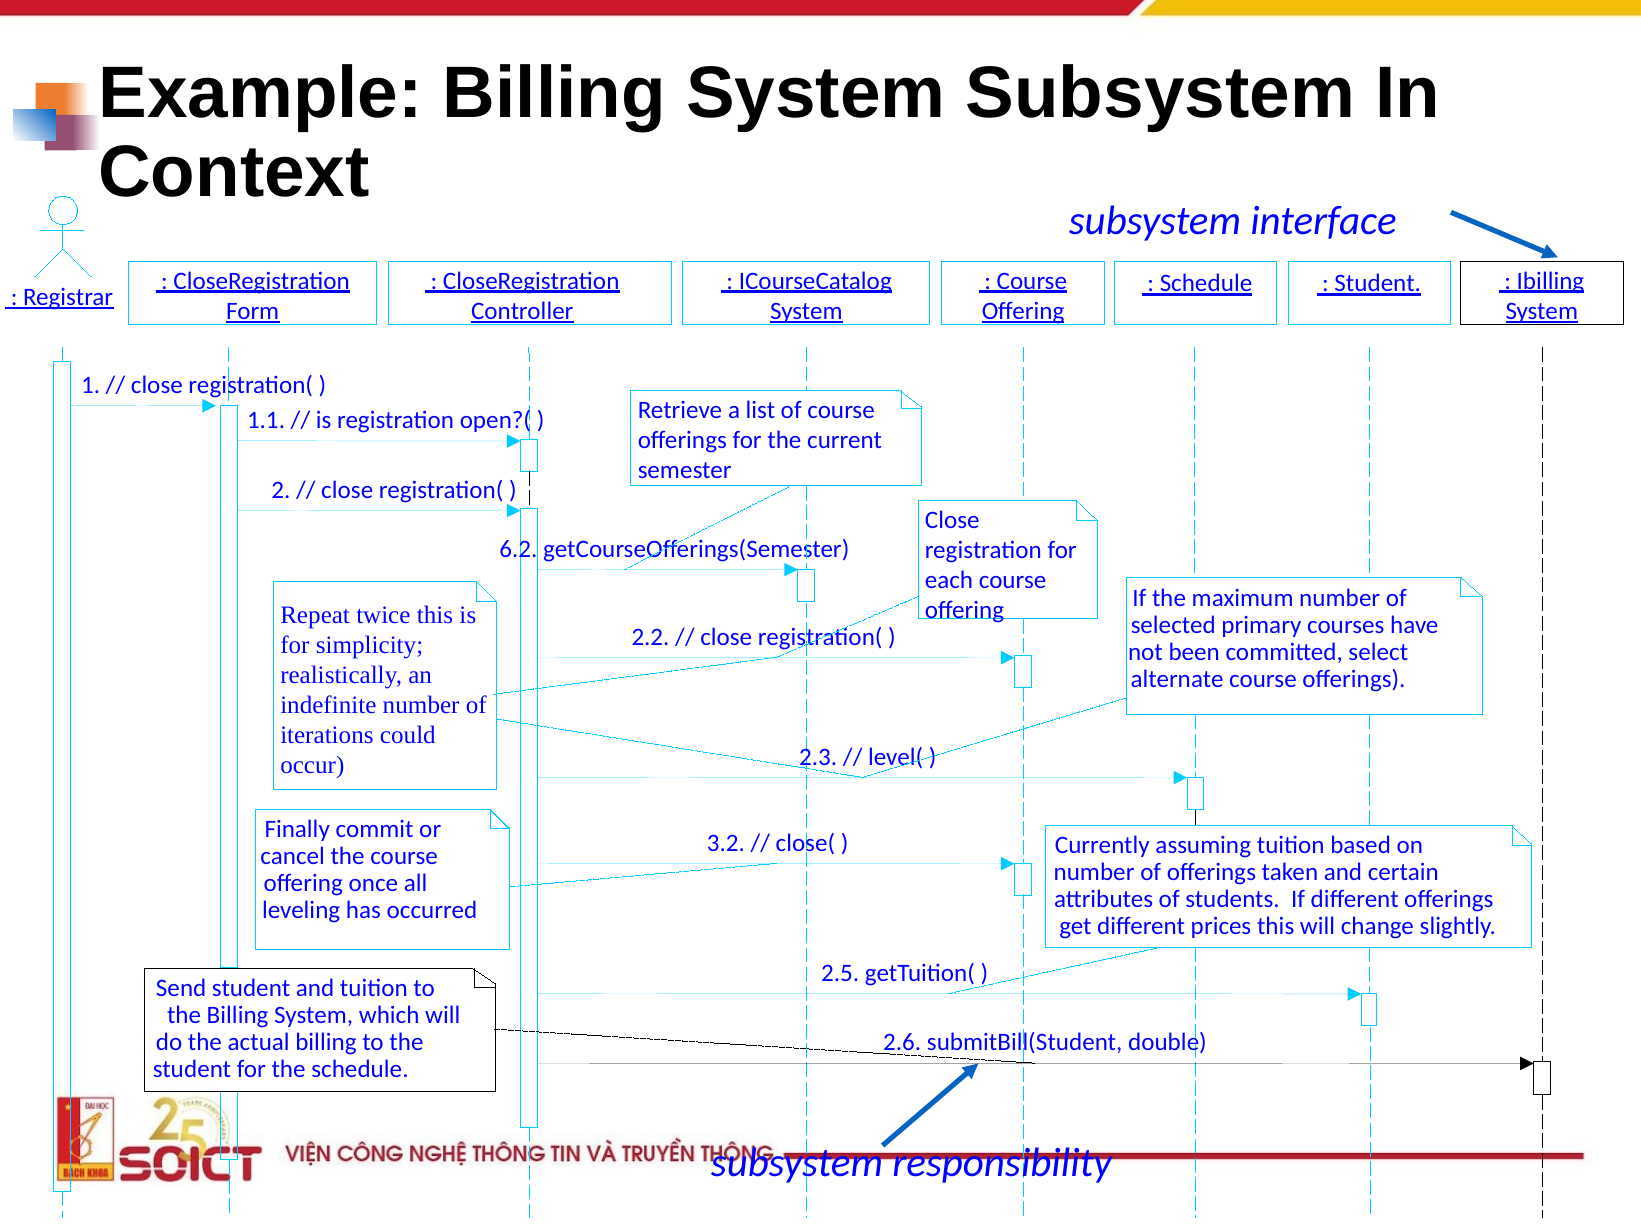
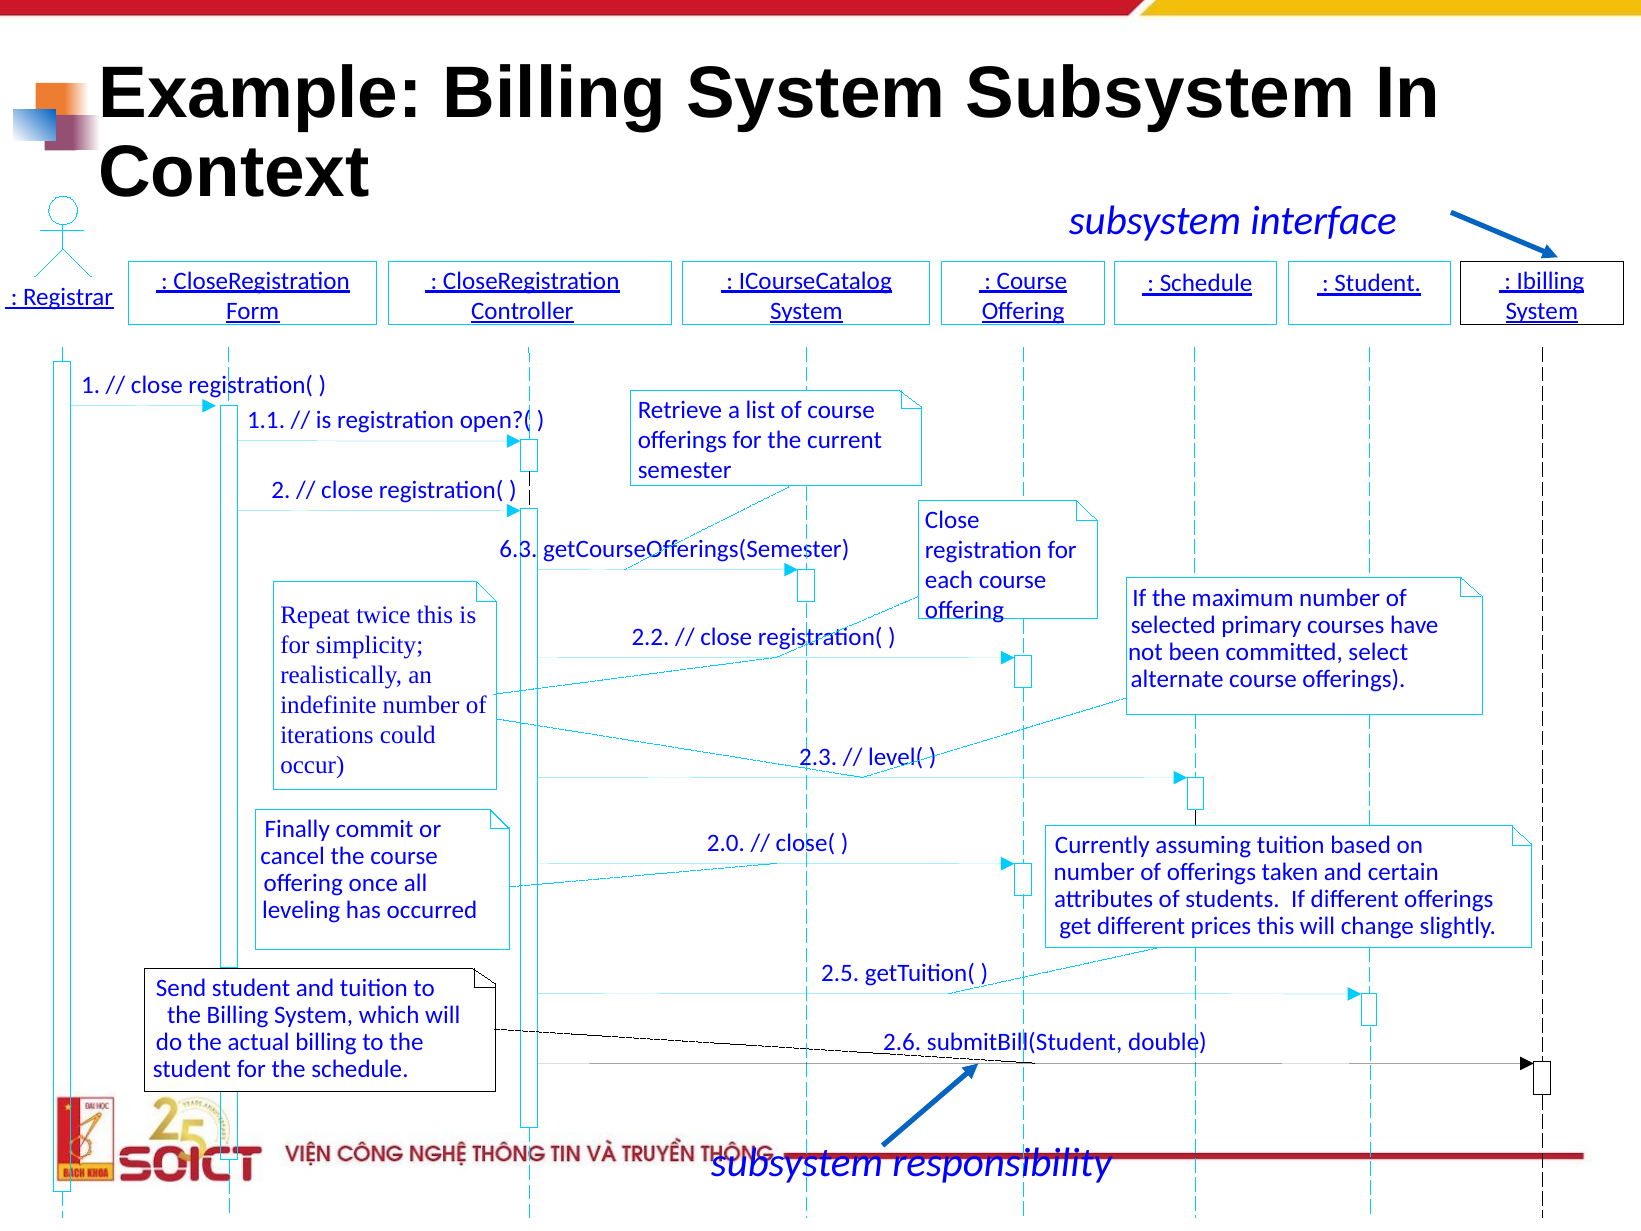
6.2: 6.2 -> 6.3 (518, 549)
3.2: 3.2 -> 2.0 (726, 843)
